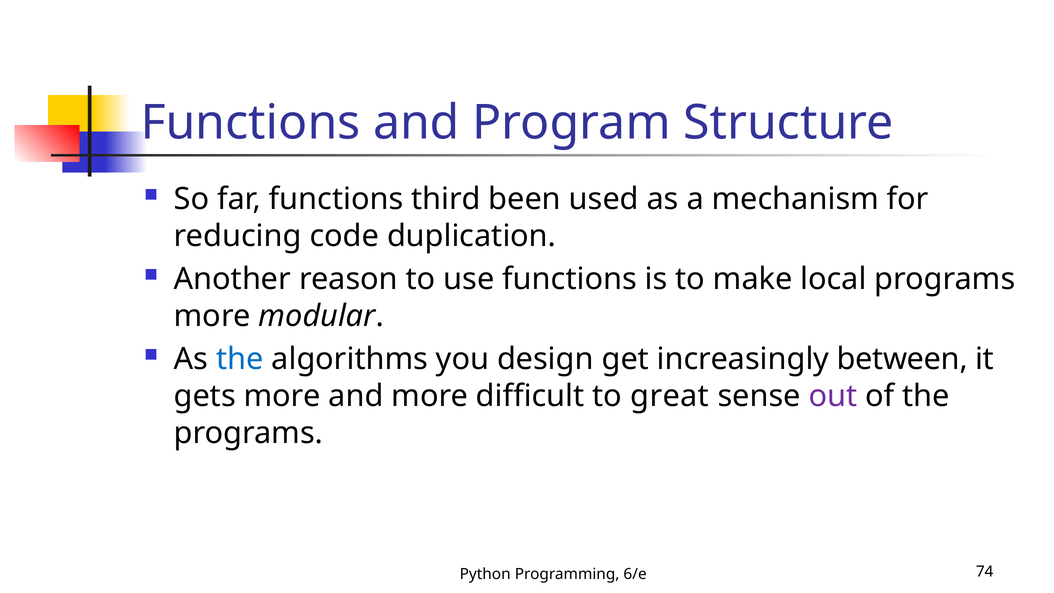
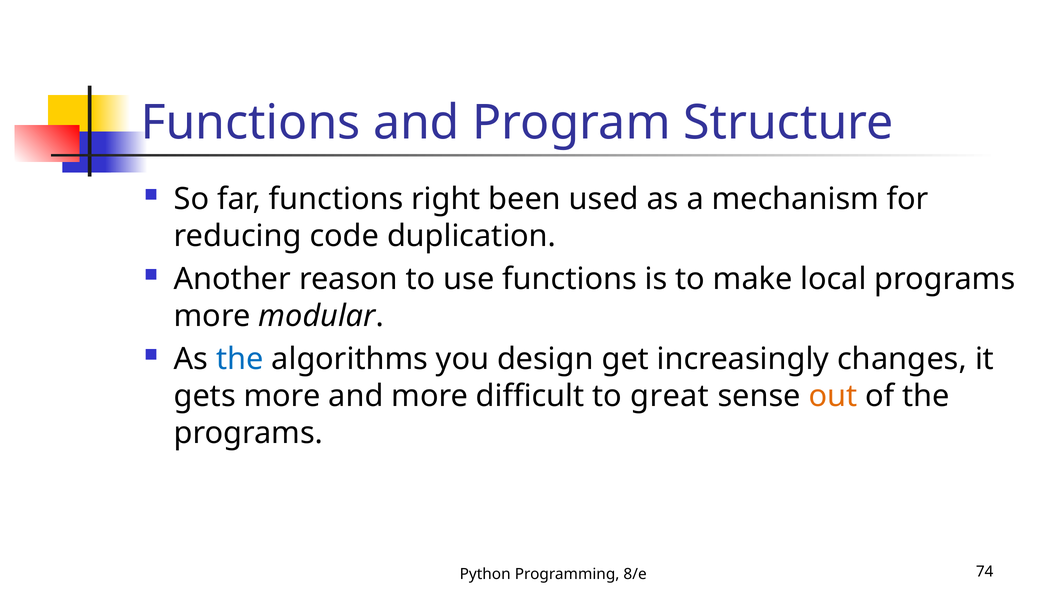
third: third -> right (446, 199)
between: between -> changes (902, 359)
out colour: purple -> orange (833, 396)
6/e: 6/e -> 8/e (635, 574)
